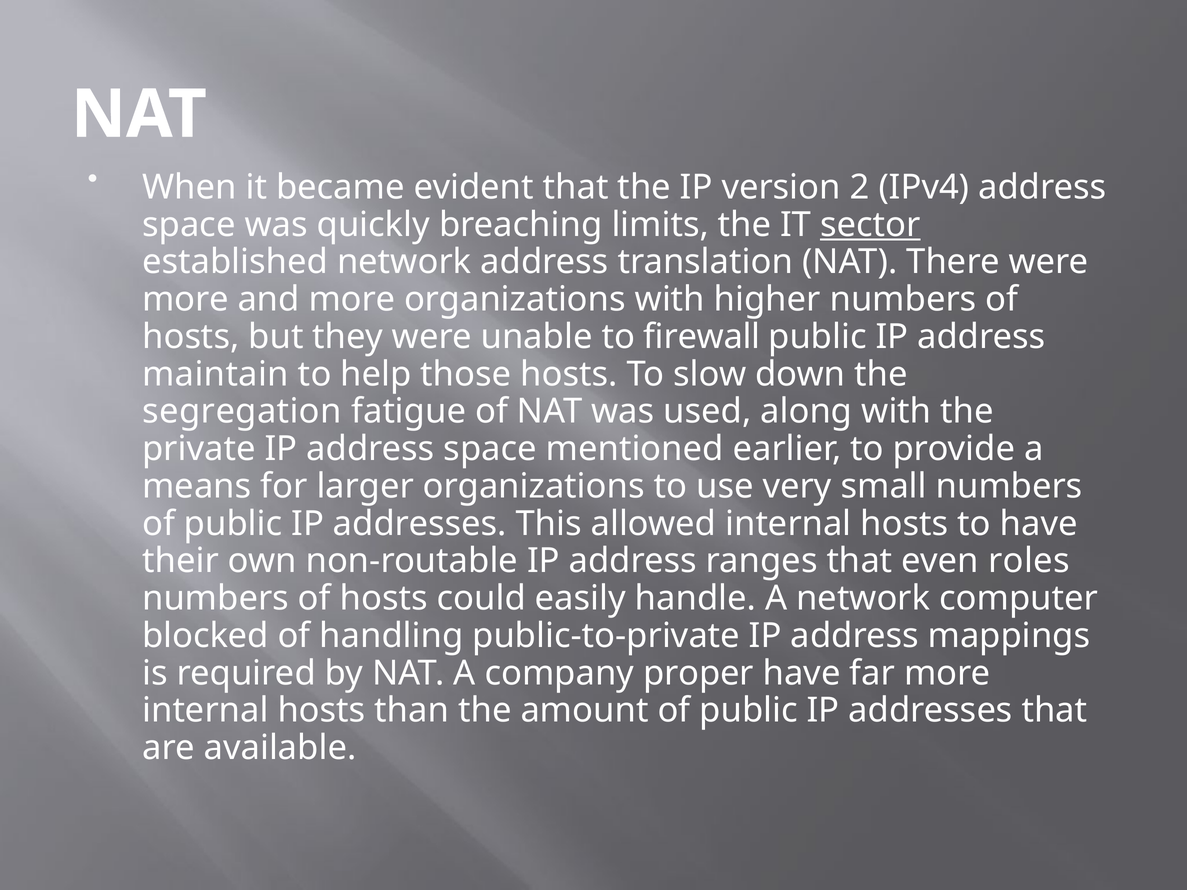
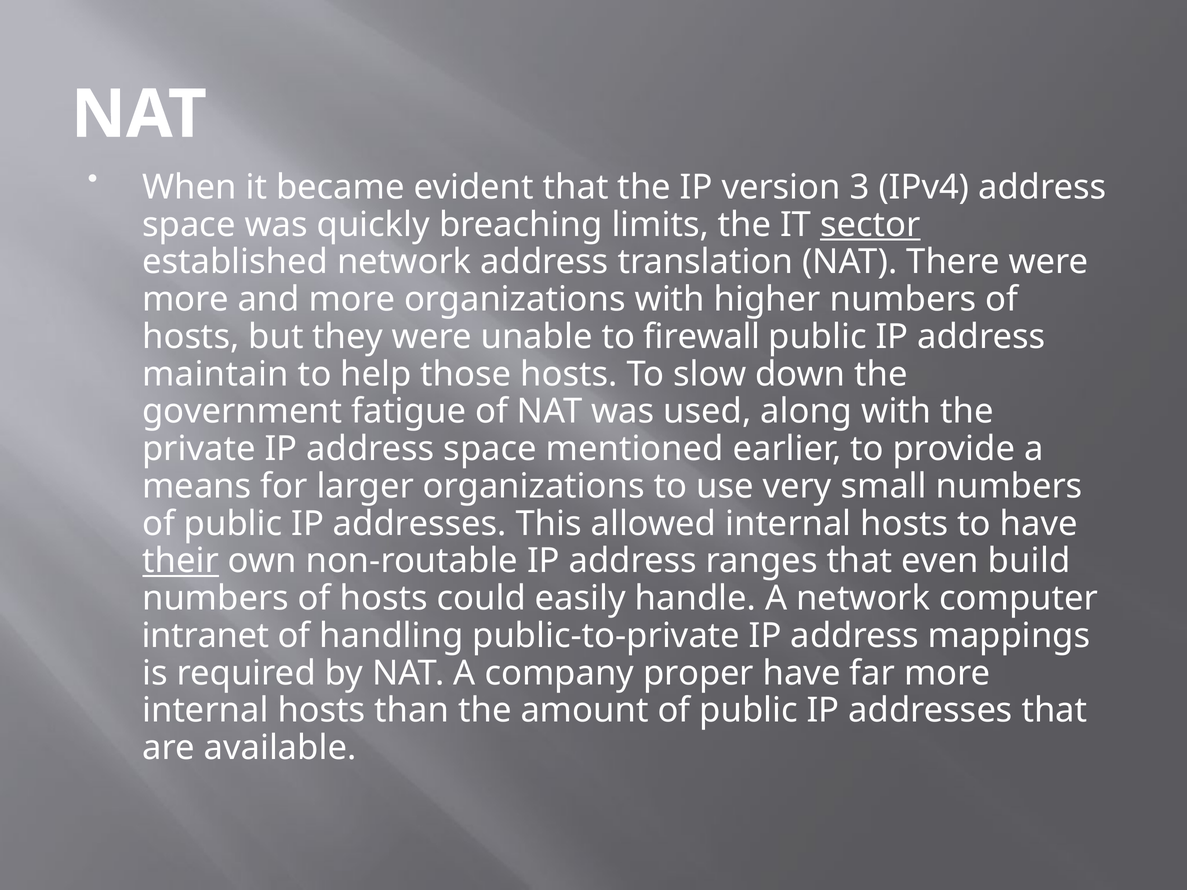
2: 2 -> 3 (860, 187)
segregation: segregation -> government (242, 412)
their underline: none -> present (181, 561)
roles: roles -> build (1029, 561)
blocked: blocked -> intranet (206, 636)
